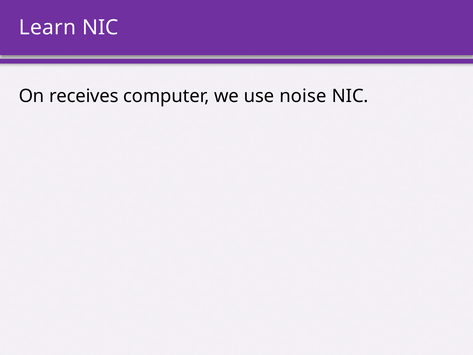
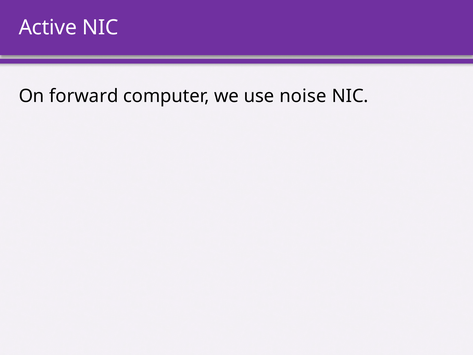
Learn: Learn -> Active (48, 27)
receives: receives -> forward (84, 96)
